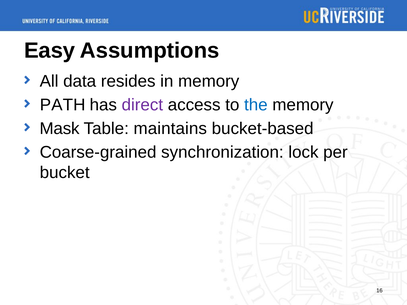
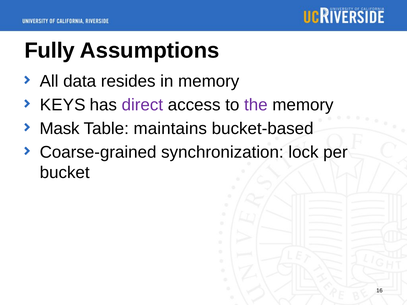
Easy: Easy -> Fully (50, 51)
PATH: PATH -> KEYS (63, 105)
the colour: blue -> purple (256, 105)
